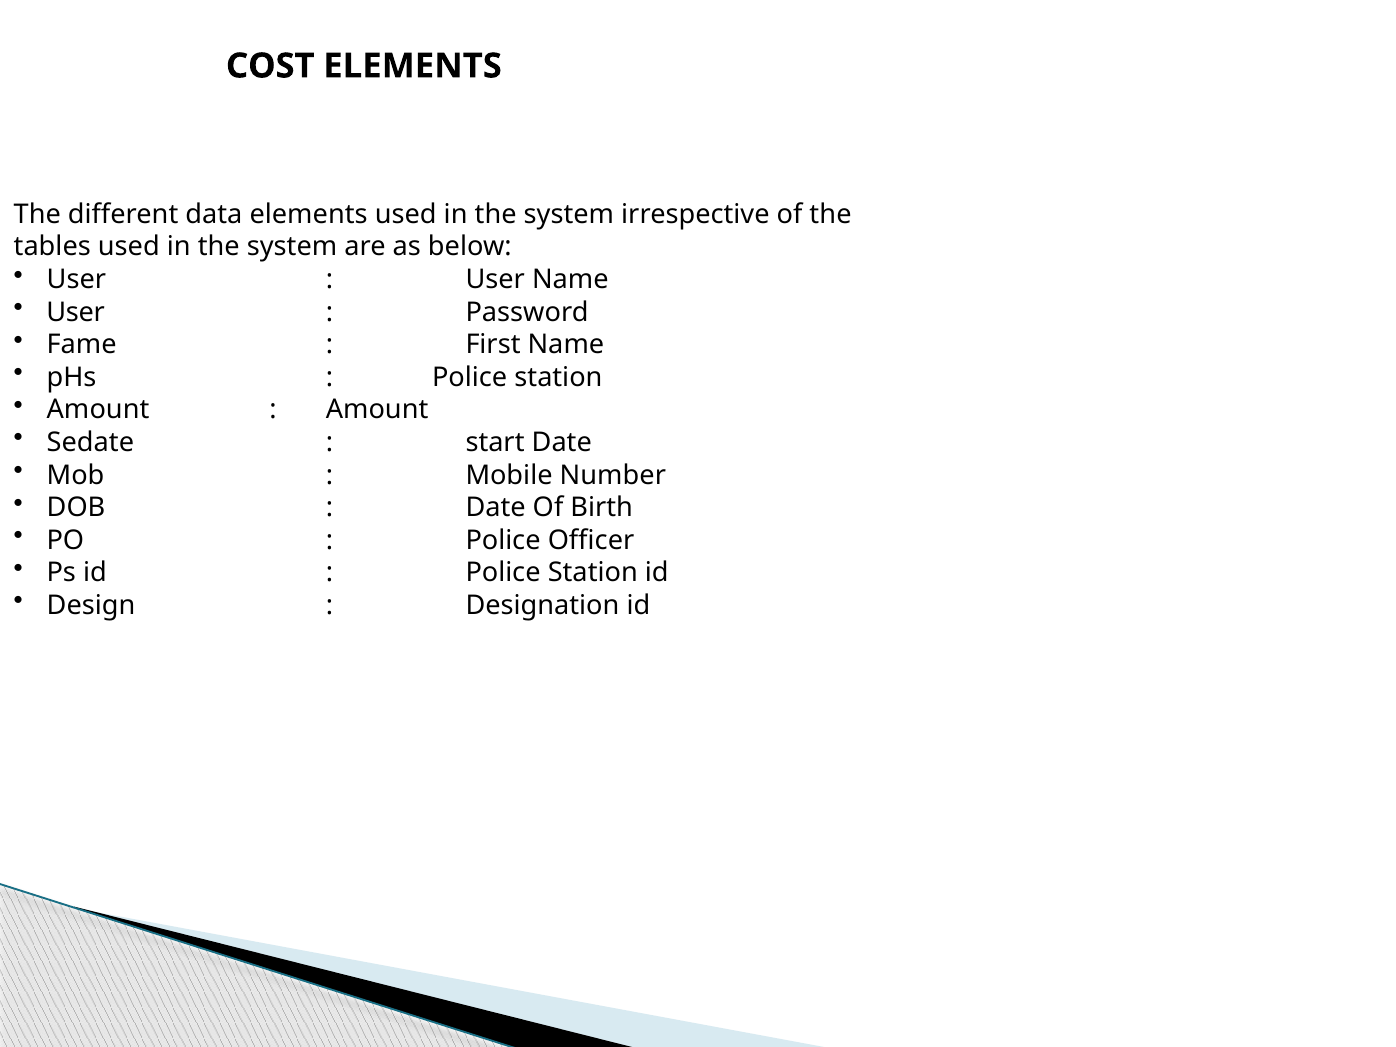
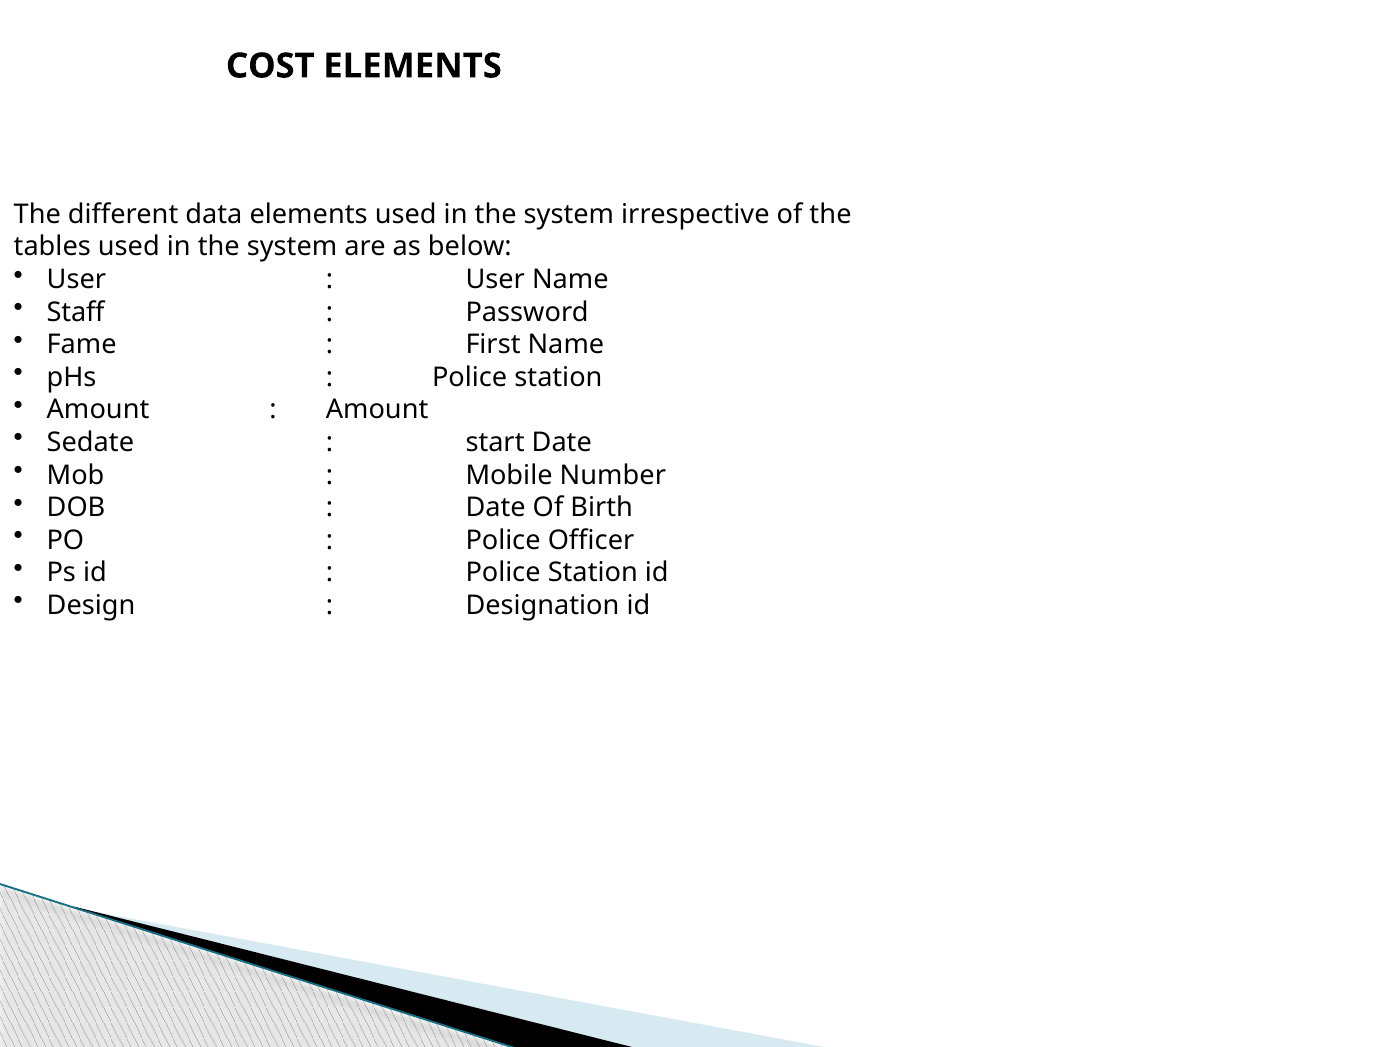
User: User -> Staff (76, 312)
